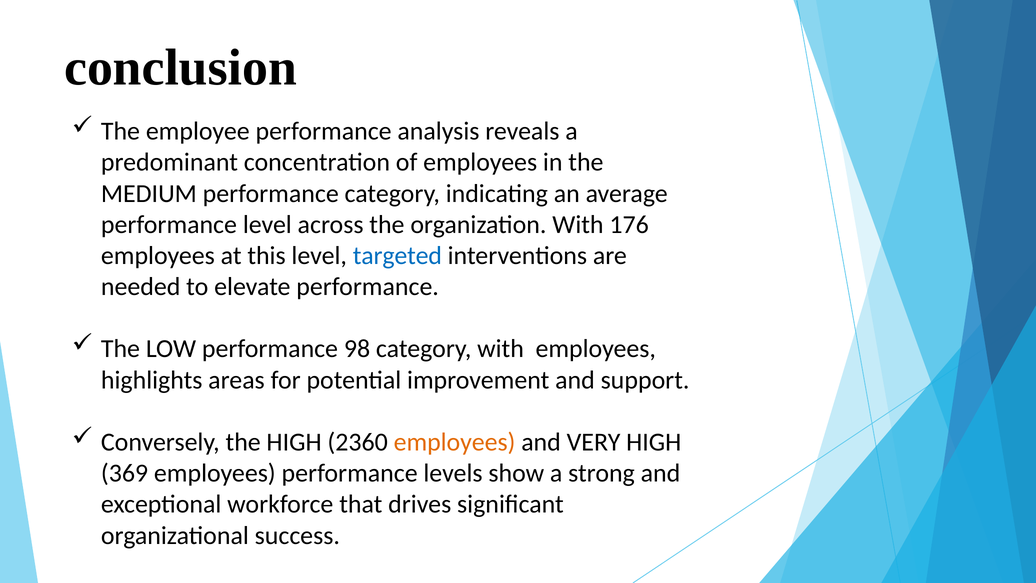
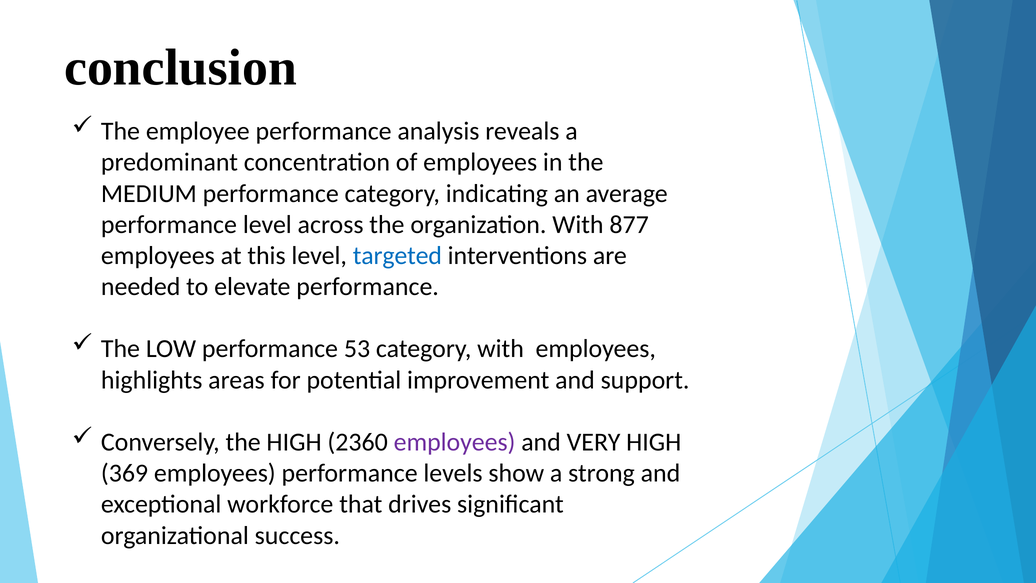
176: 176 -> 877 (629, 224)
98: 98 -> 53 (357, 349)
employees colour: orange -> purple (455, 442)
